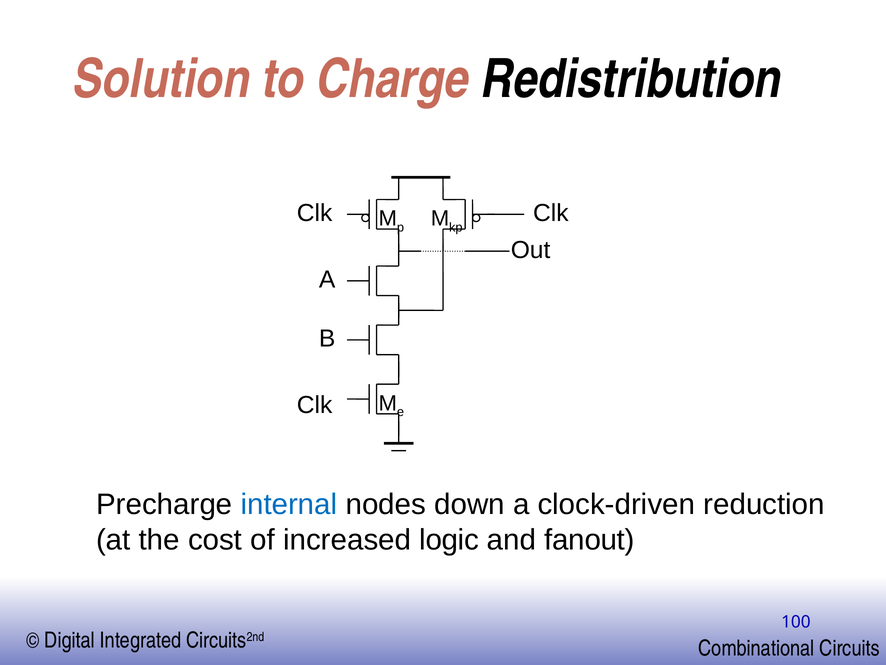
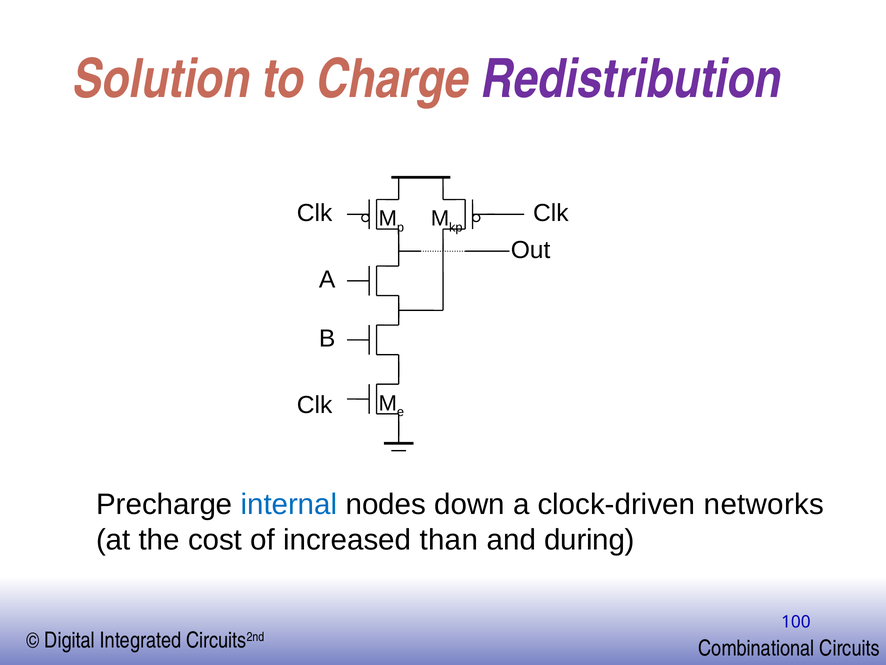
Redistribution colour: black -> purple (631, 79)
reduction: reduction -> networks (764, 504)
logic: logic -> than (449, 539)
fanout: fanout -> during (589, 539)
